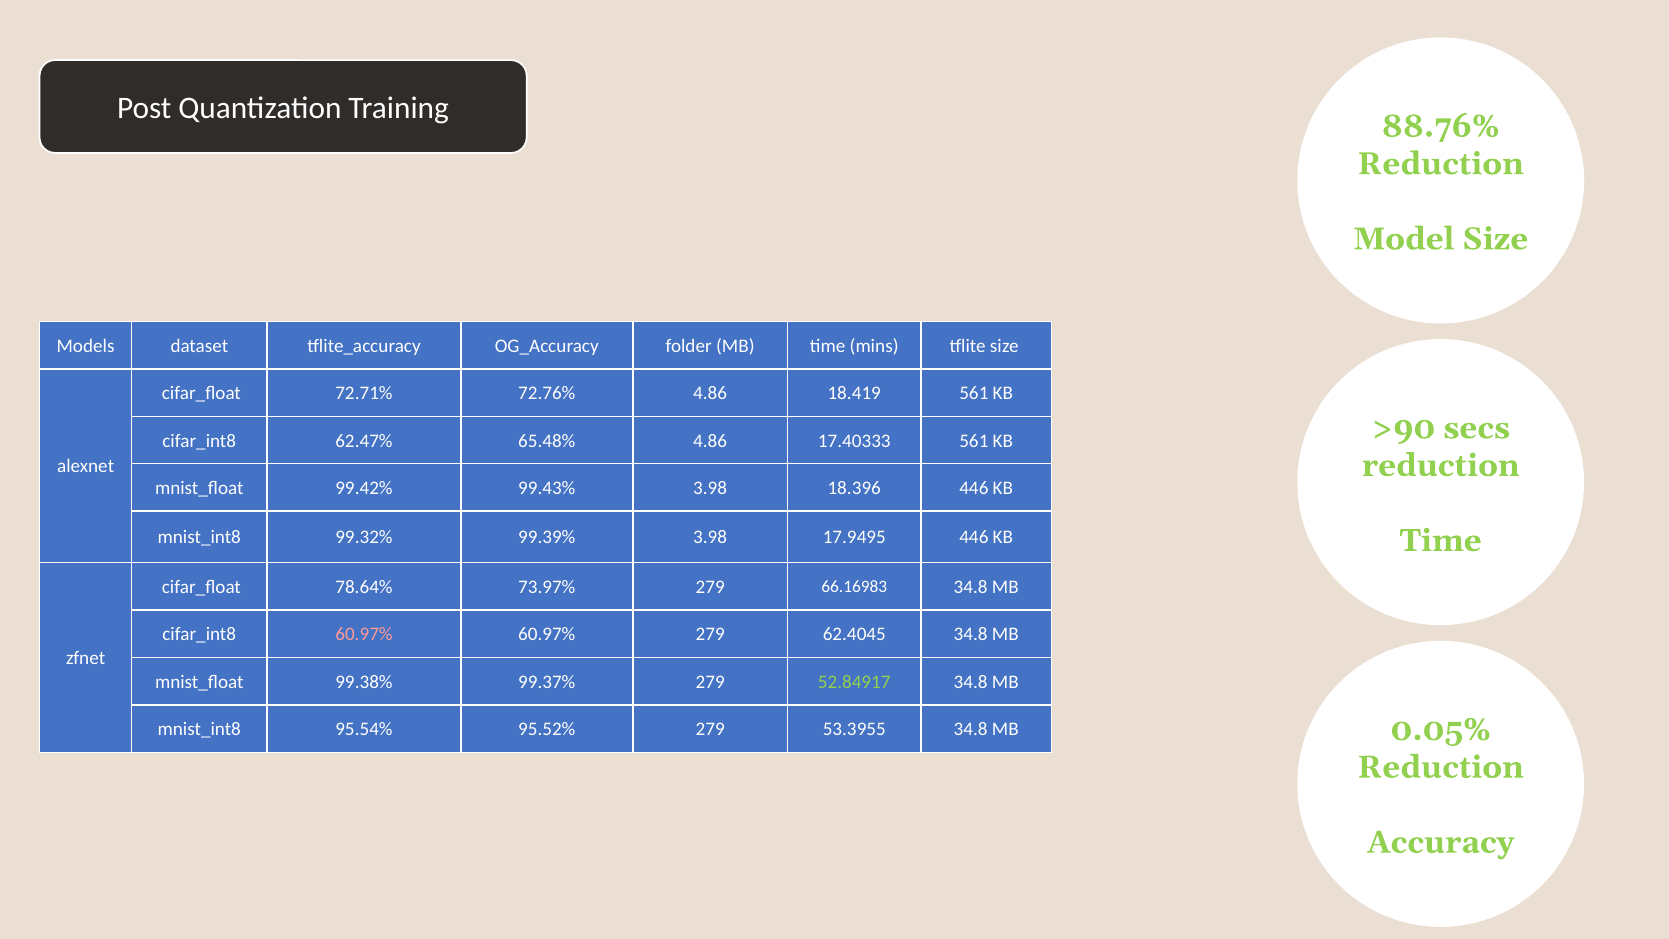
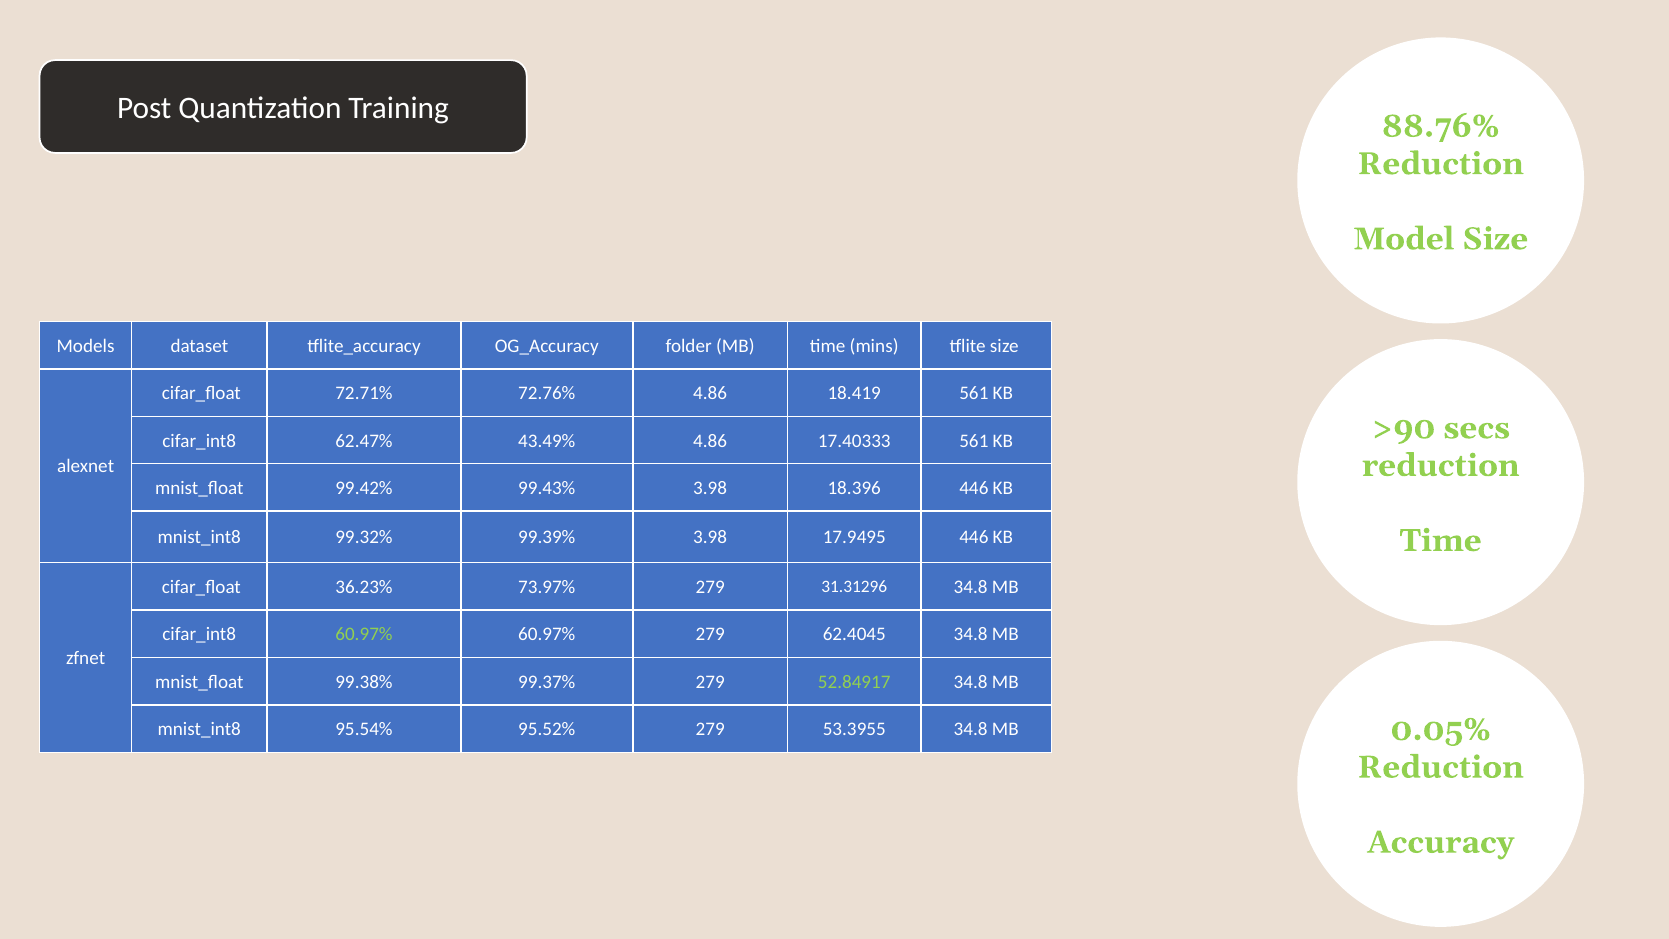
65.48%: 65.48% -> 43.49% (547, 441)
78.64%: 78.64% -> 36.23% (364, 587)
66.16983: 66.16983 -> 31.31296 (854, 587)
60.97% colour: pink -> light green (364, 634)
